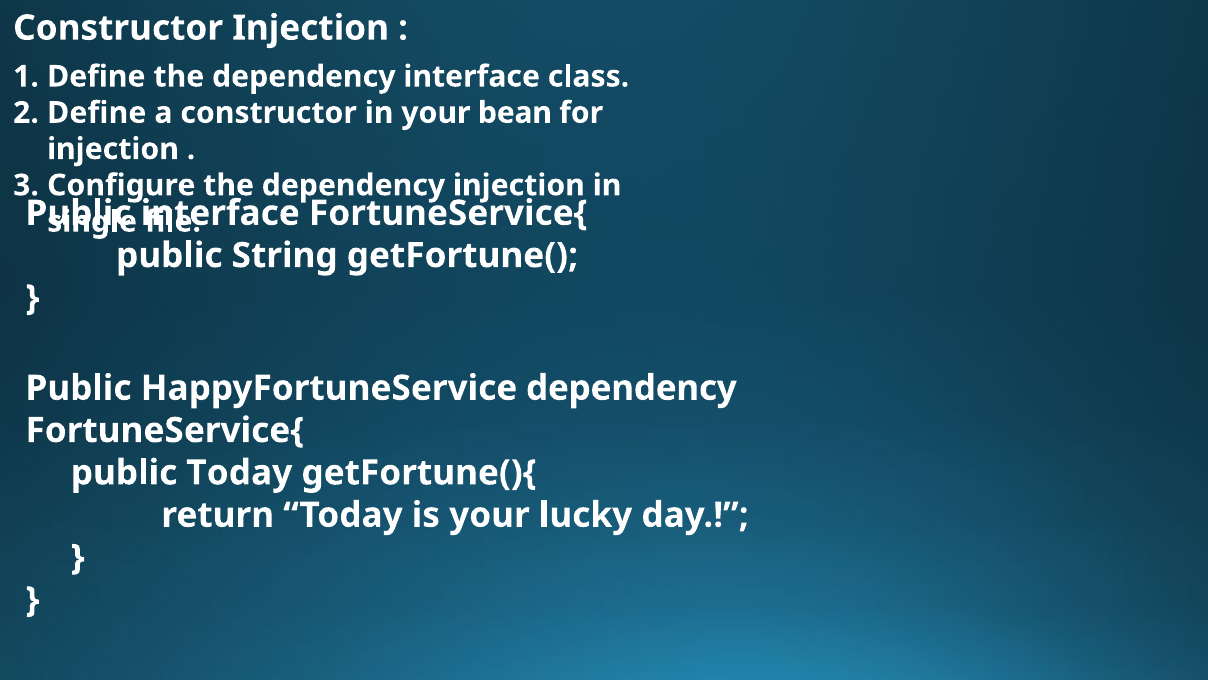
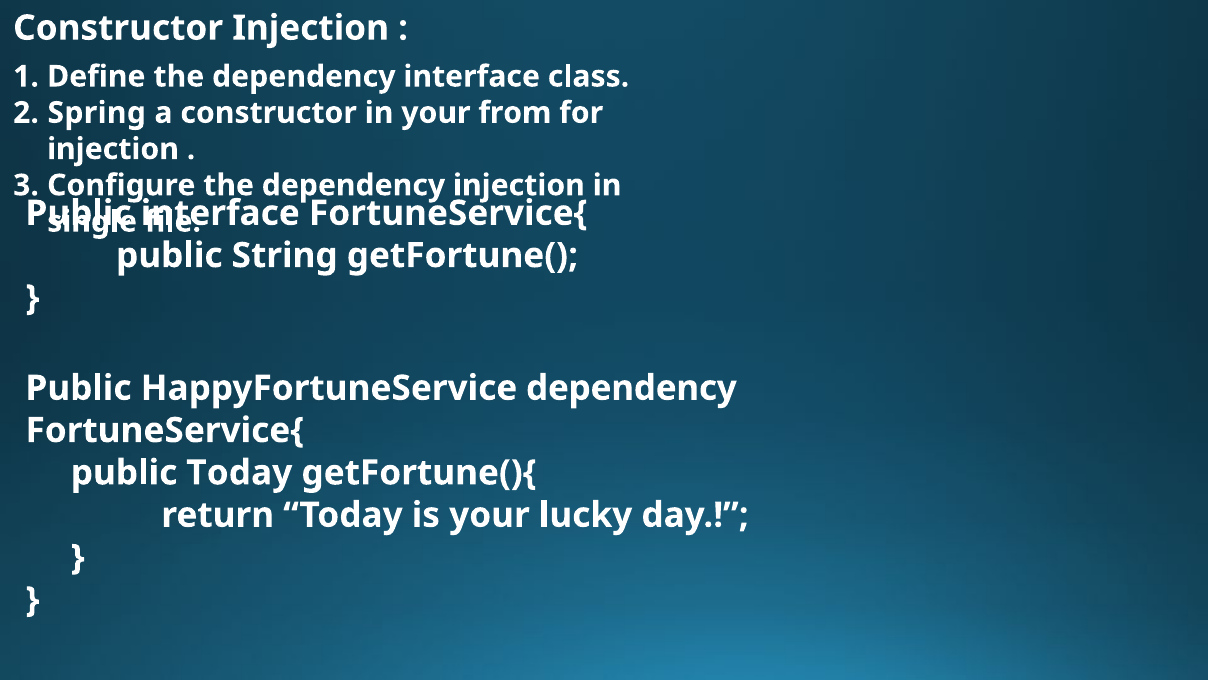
Define: Define -> Spring (97, 113)
bean: bean -> from (515, 113)
